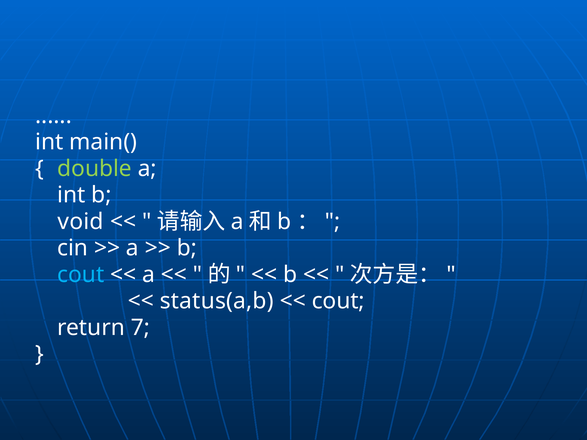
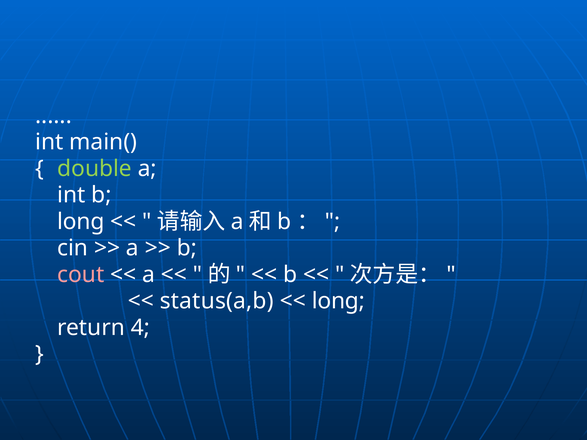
void: void -> long (81, 222)
cout colour: light blue -> pink (81, 275)
cout: cout -> long (338, 301)
7: 7 -> 4 (140, 328)
